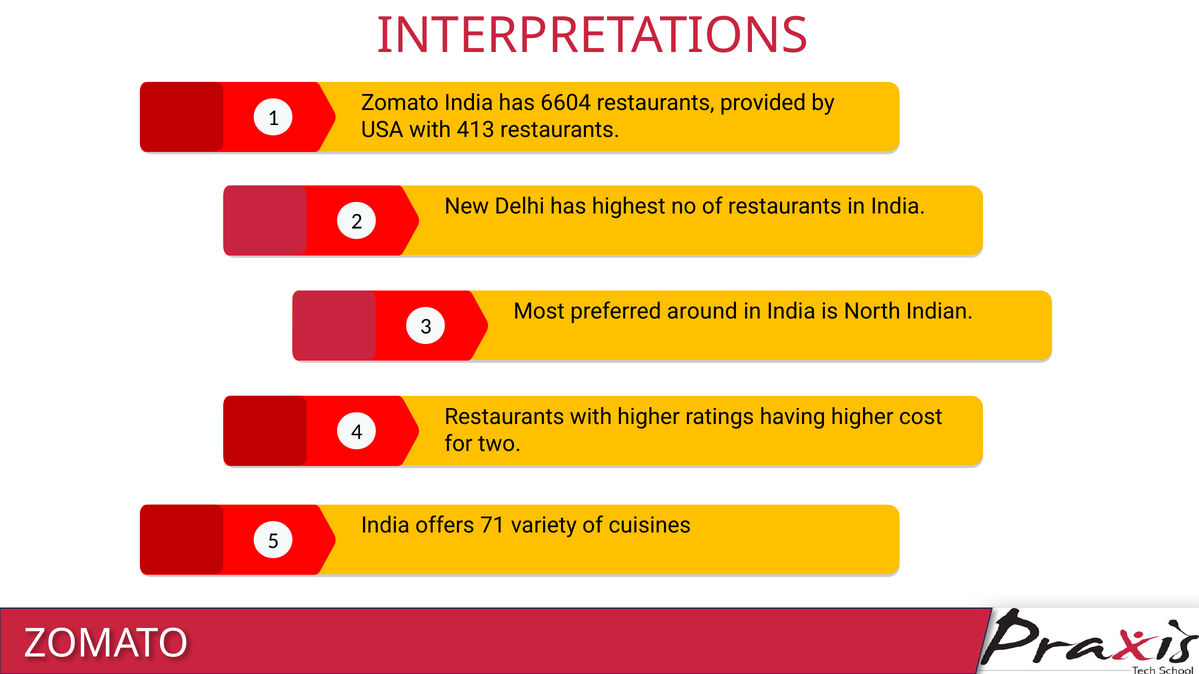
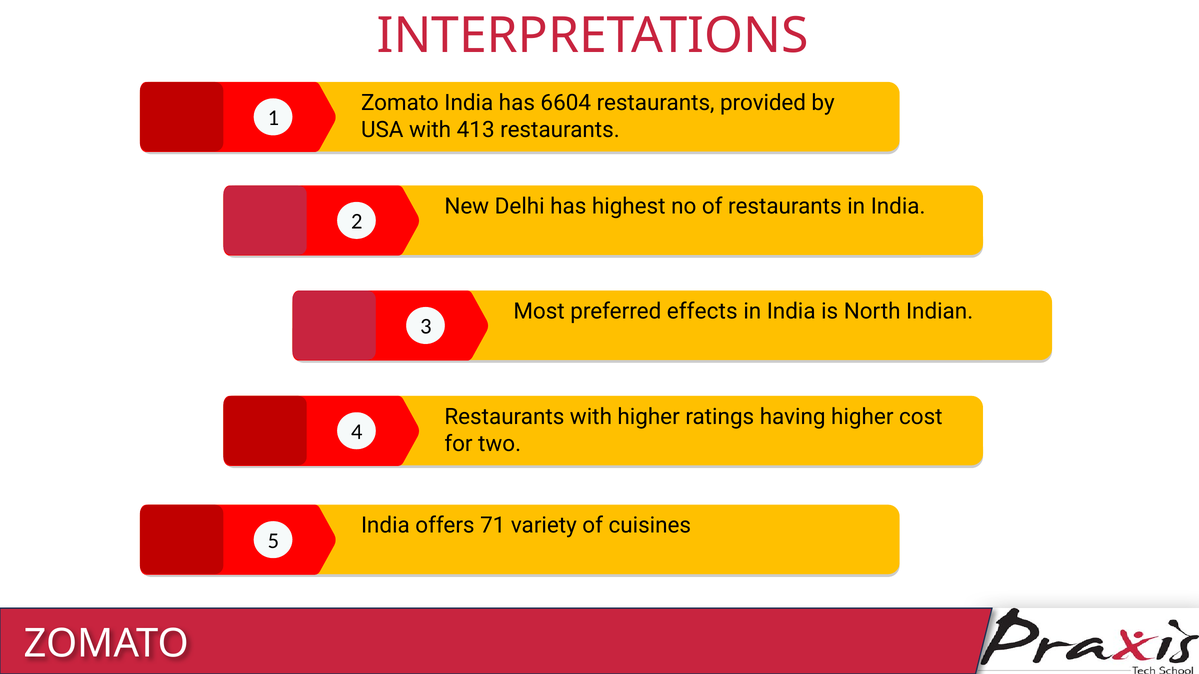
around: around -> effects (702, 312)
